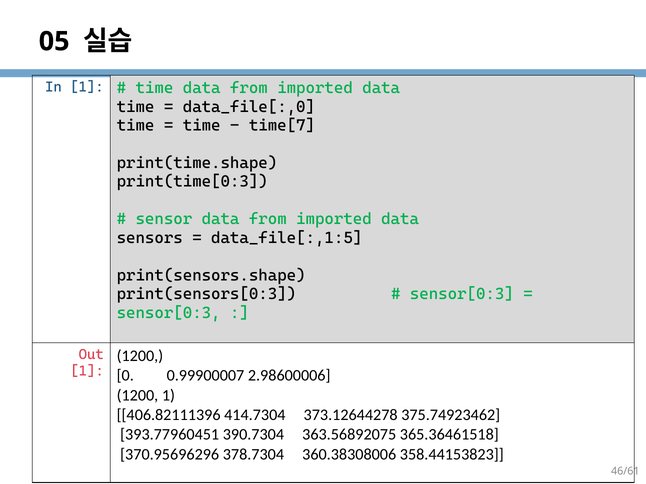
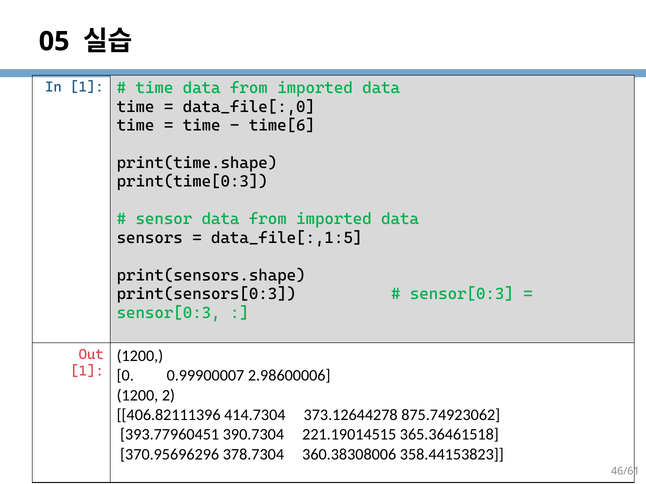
time[7: time[7 -> time[6 (282, 126)
1200 1: 1 -> 2 (168, 396)
375.74923462: 375.74923462 -> 875.74923062 (451, 415)
363.56892075: 363.56892075 -> 221.19014515 (349, 435)
